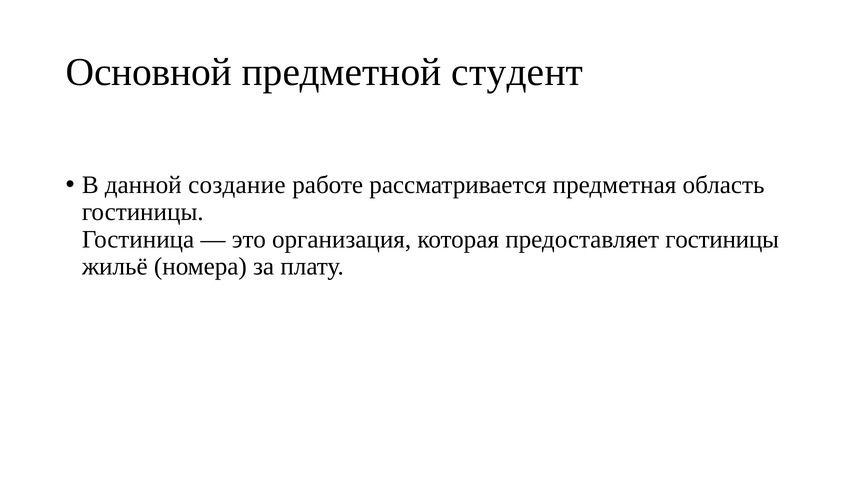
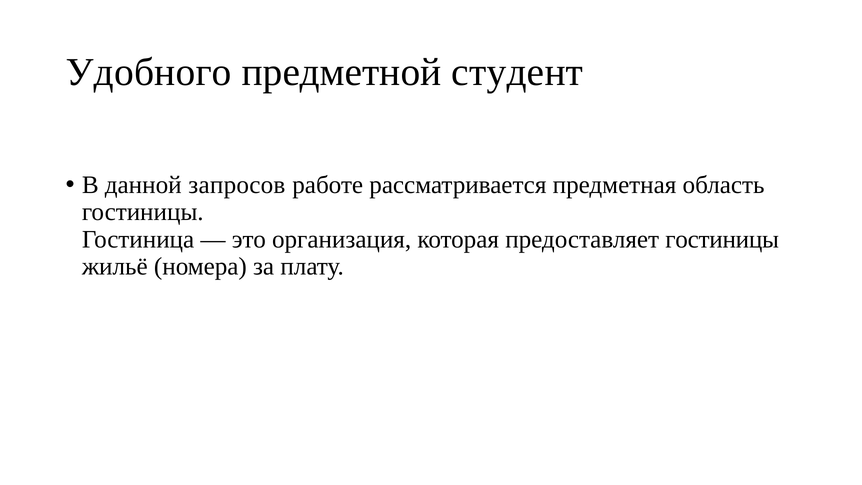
Основной: Основной -> Удобного (149, 72)
создание: создание -> запросов (237, 185)
